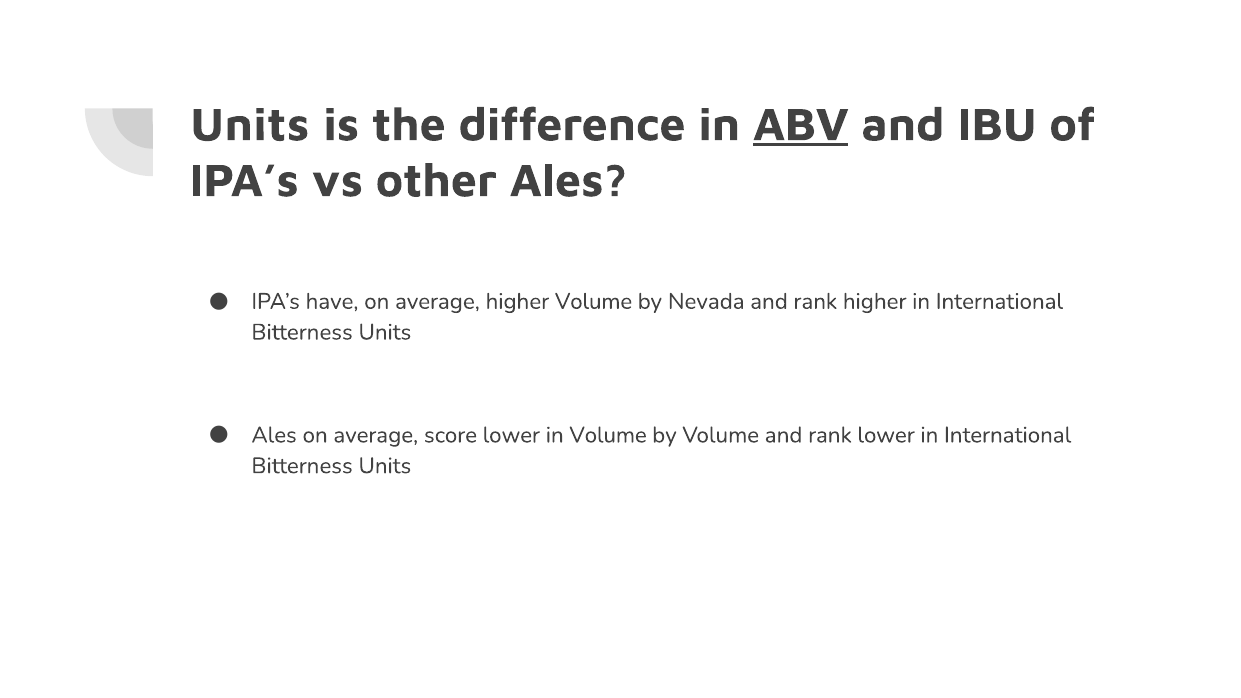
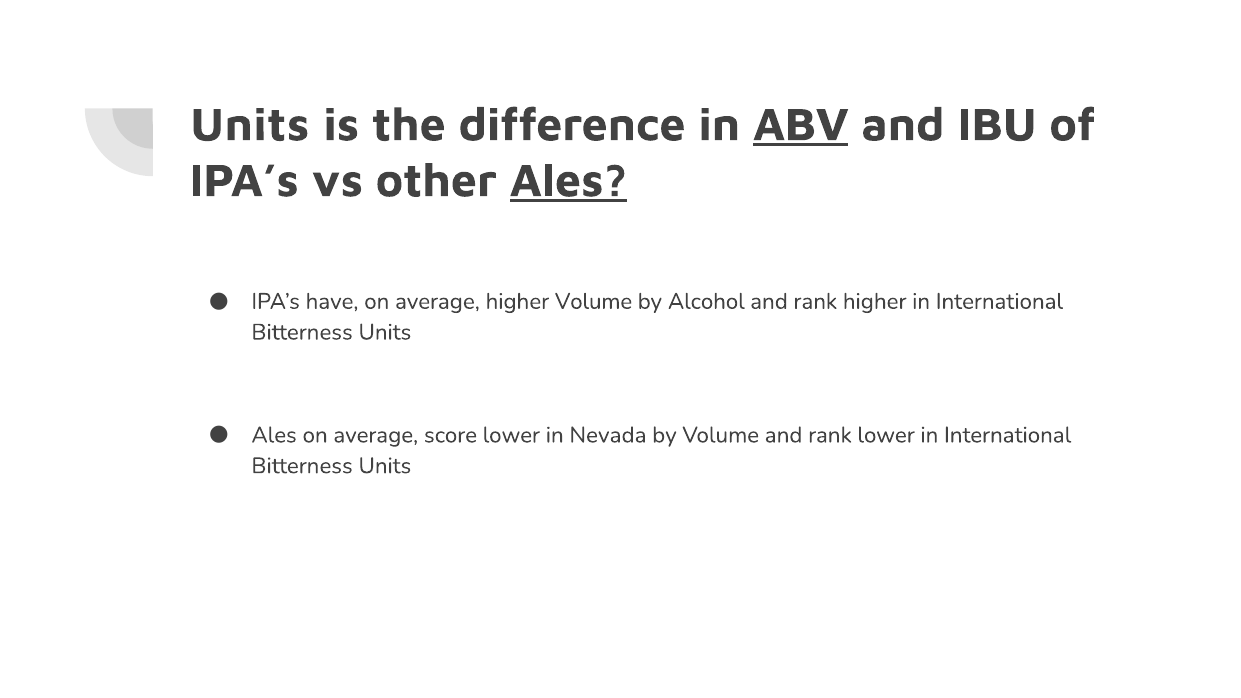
Ales underline: none -> present (569, 181)
Nevada: Nevada -> Alcohol (706, 301)
in Volume: Volume -> Nevada (608, 435)
